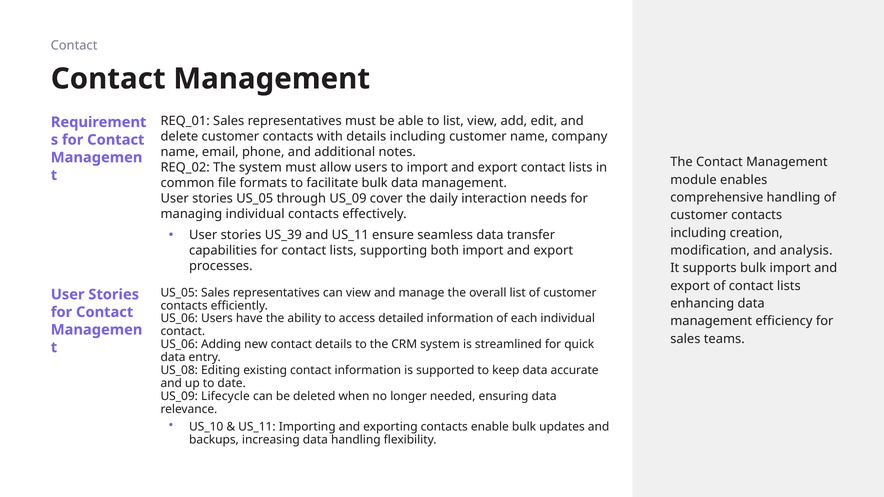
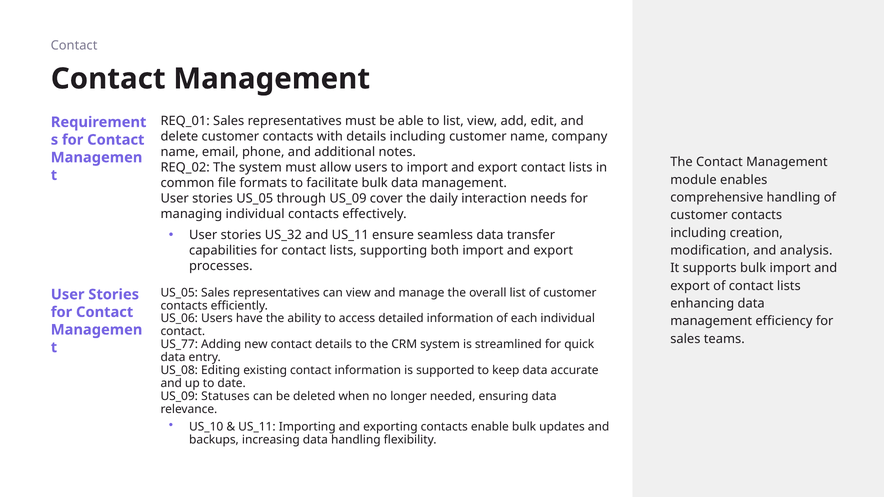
US_39: US_39 -> US_32 (283, 235)
US_06: US_06 -> US_77 (179, 345)
Lifecycle: Lifecycle -> Statuses (225, 396)
